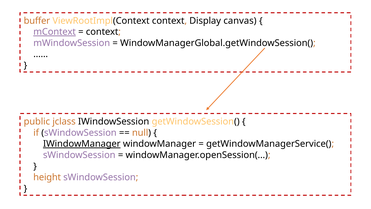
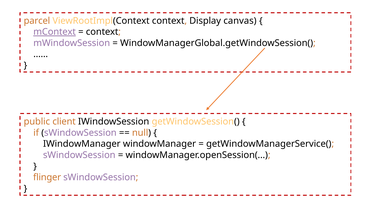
buffer: buffer -> parcel (37, 21)
jclass: jclass -> client (64, 121)
IWindowManager underline: present -> none (82, 144)
height: height -> flinger (47, 177)
